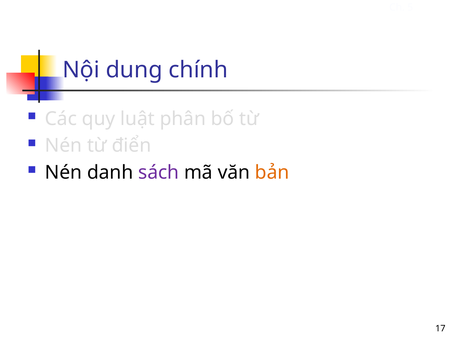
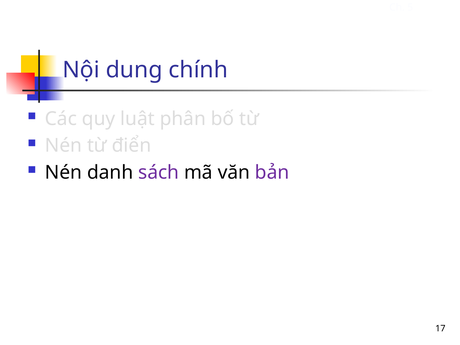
bản colour: orange -> purple (272, 172)
